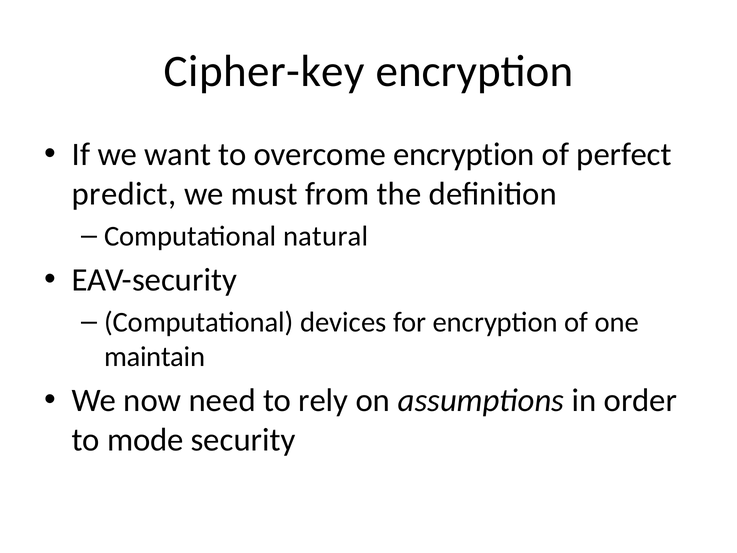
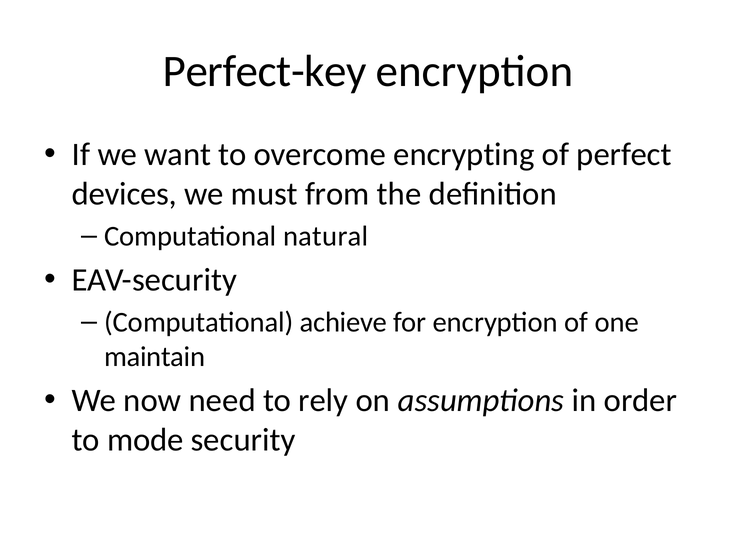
Cipher-key: Cipher-key -> Perfect-key (265, 71)
overcome encryption: encryption -> encrypting (464, 155)
predict: predict -> devices (124, 194)
devices: devices -> achieve (343, 322)
